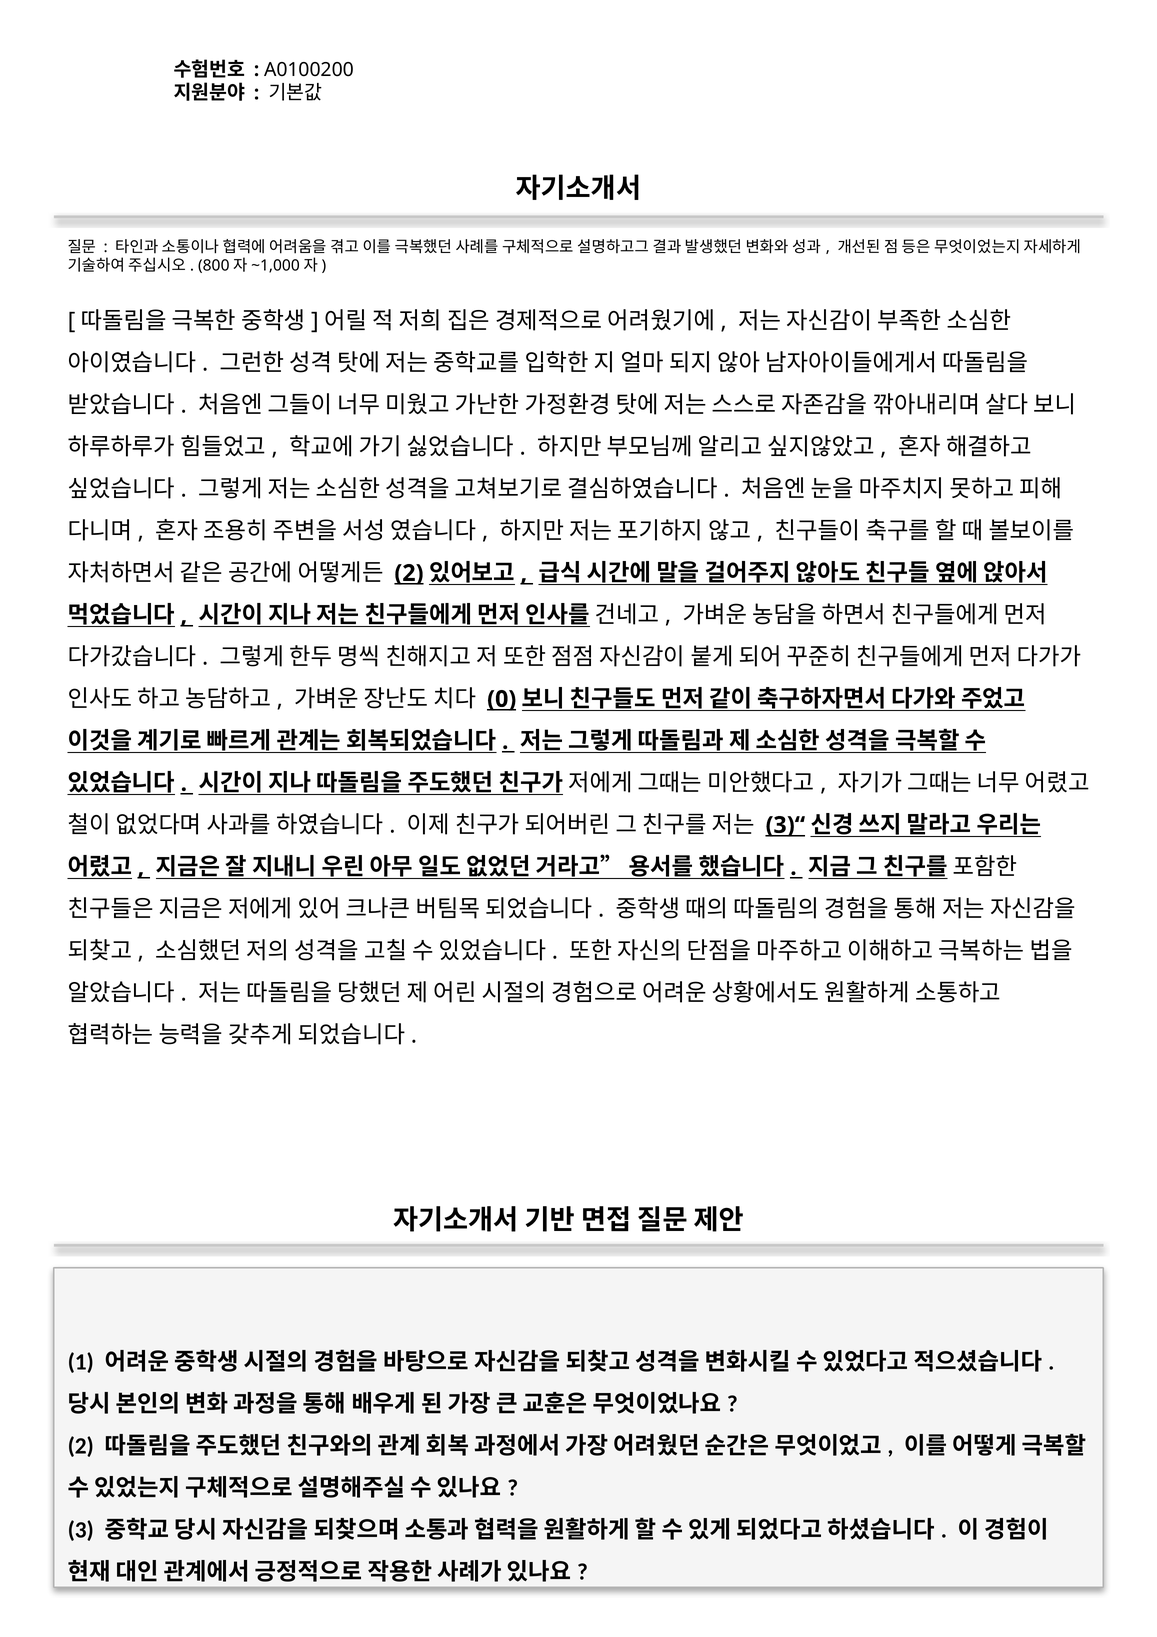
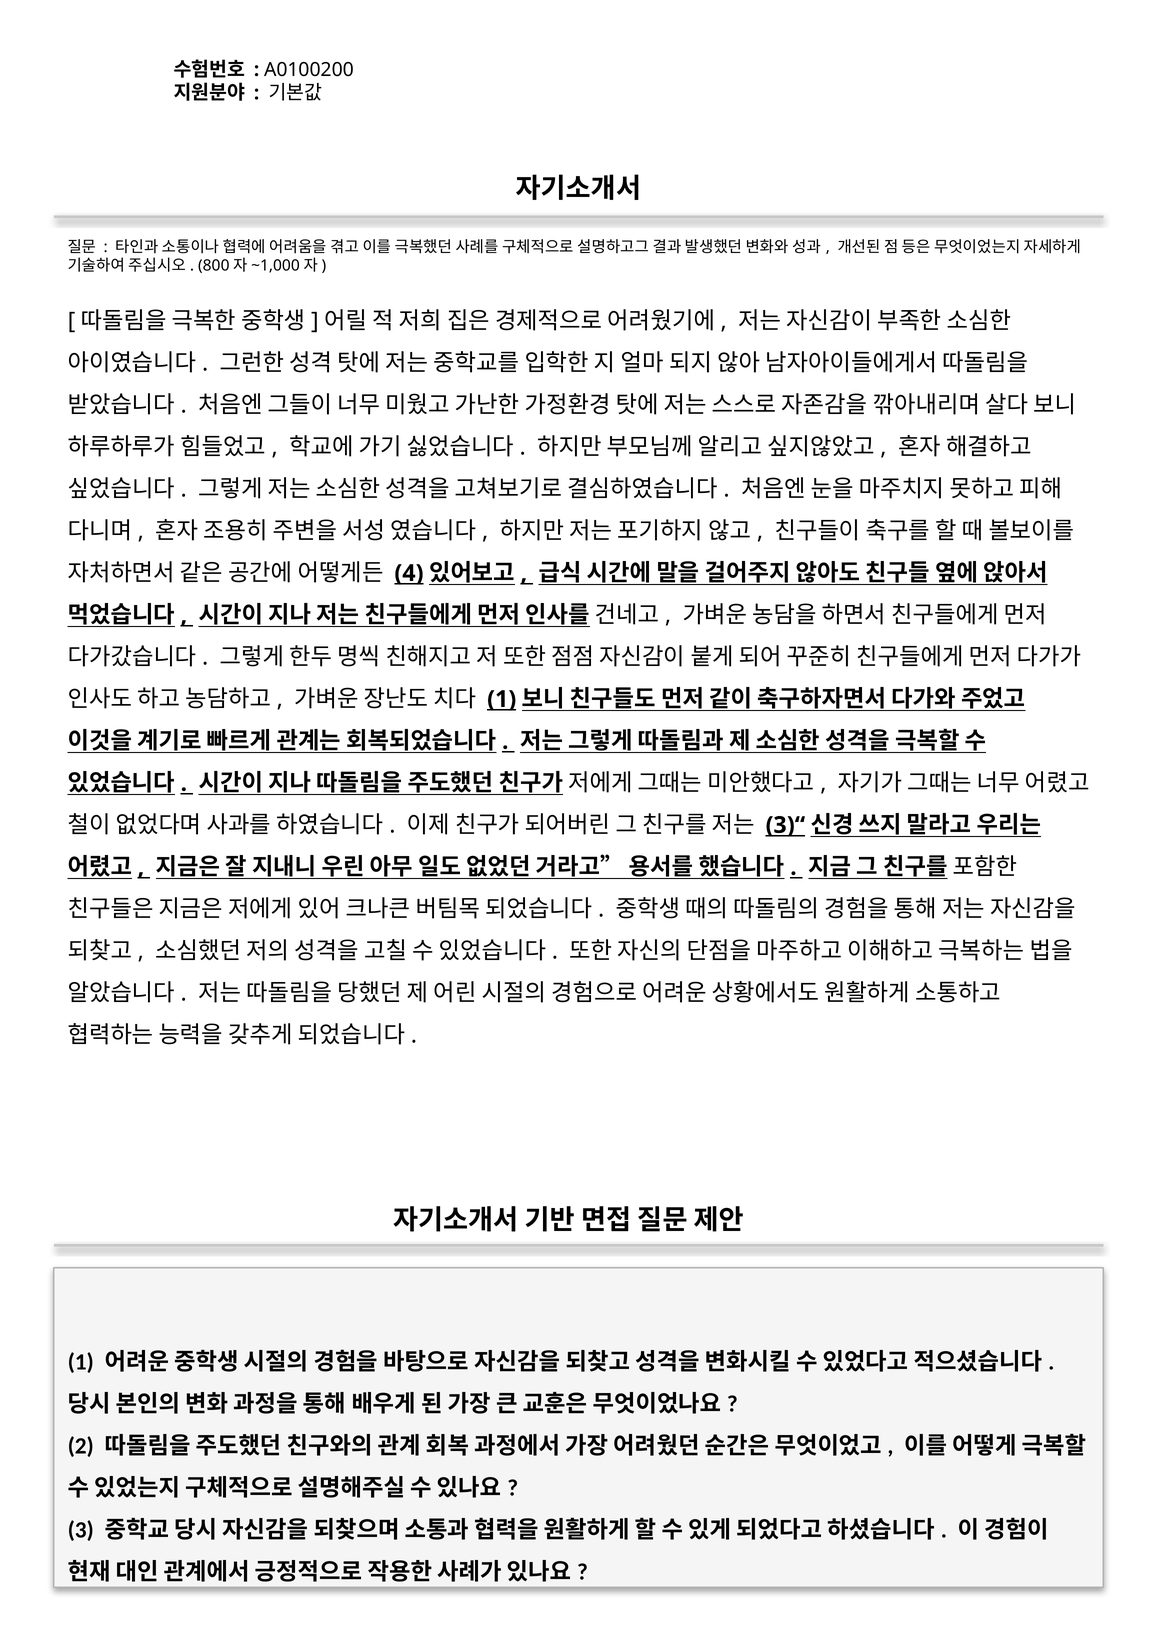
2: 2 -> 4 (409, 573)
0: 0 -> 1 (502, 699)
